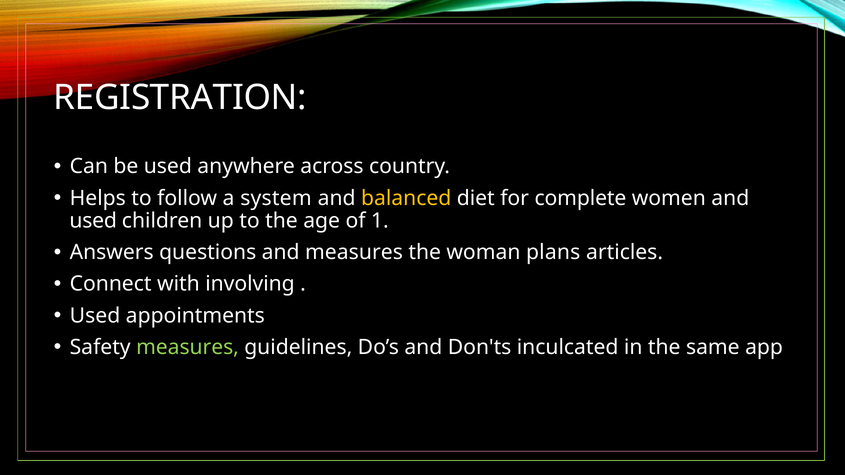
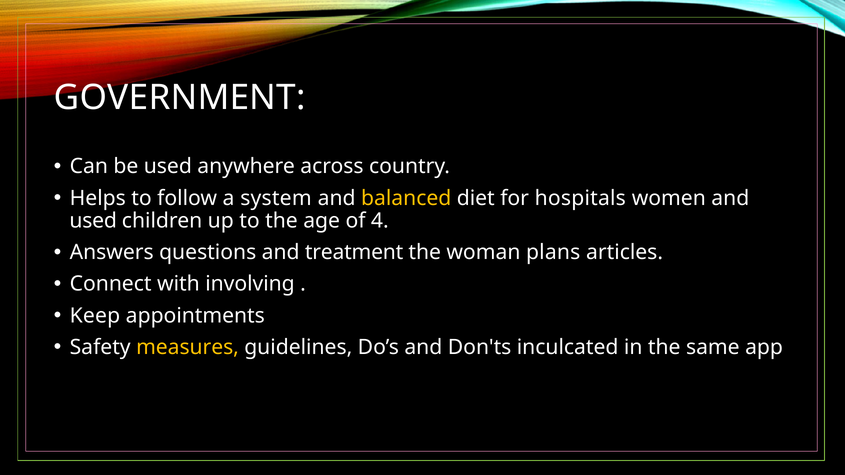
REGISTRATION: REGISTRATION -> GOVERNMENT (180, 98)
complete: complete -> hospitals (580, 198)
1: 1 -> 4 (380, 221)
and measures: measures -> treatment (354, 253)
Used: Used -> Keep (95, 316)
measures colour: light green -> yellow (187, 347)
